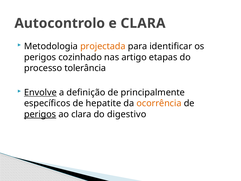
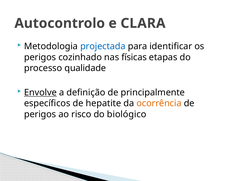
projectada colour: orange -> blue (103, 46)
artigo: artigo -> físicas (134, 57)
tolerância: tolerância -> qualidade (85, 68)
perigos underline: present -> none (40, 114)
ao clara: clara -> risco (81, 114)
digestivo: digestivo -> biológico (127, 114)
